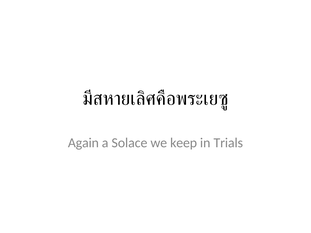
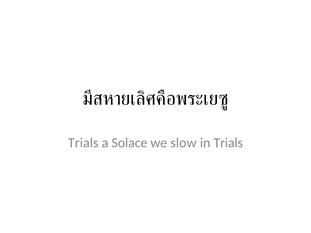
Again: Again -> Trials (83, 143)
keep: keep -> slow (183, 143)
